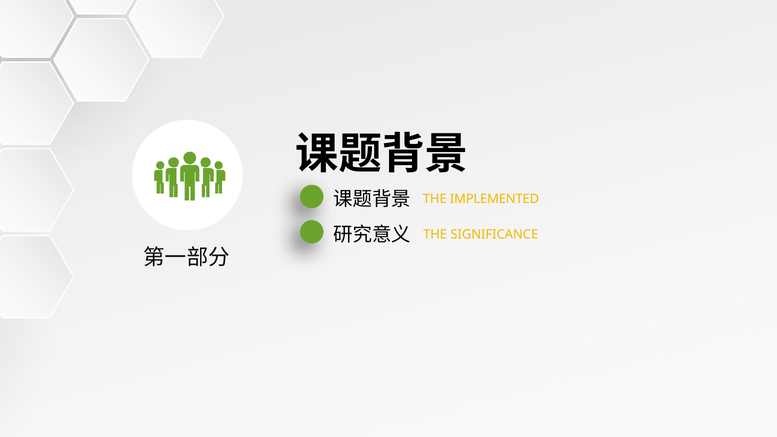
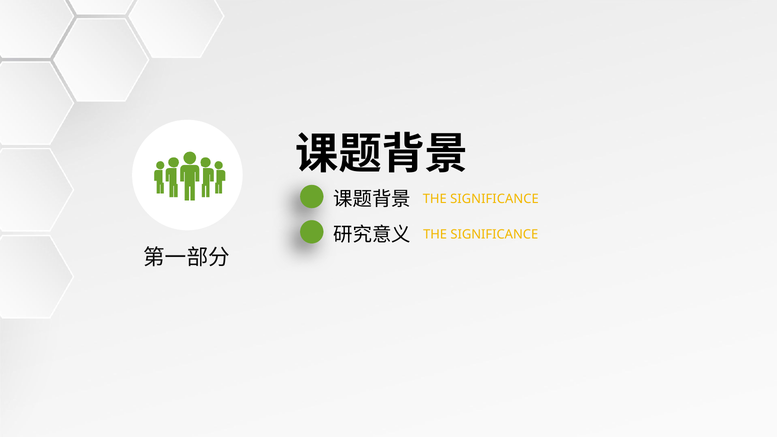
IMPLEMENTED: IMPLEMENTED -> SIGNIFICANCE (494, 199)
